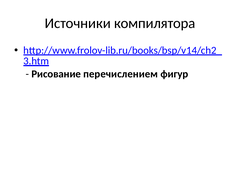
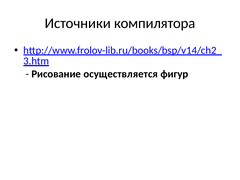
перечислением: перечислением -> осуществляется (121, 74)
